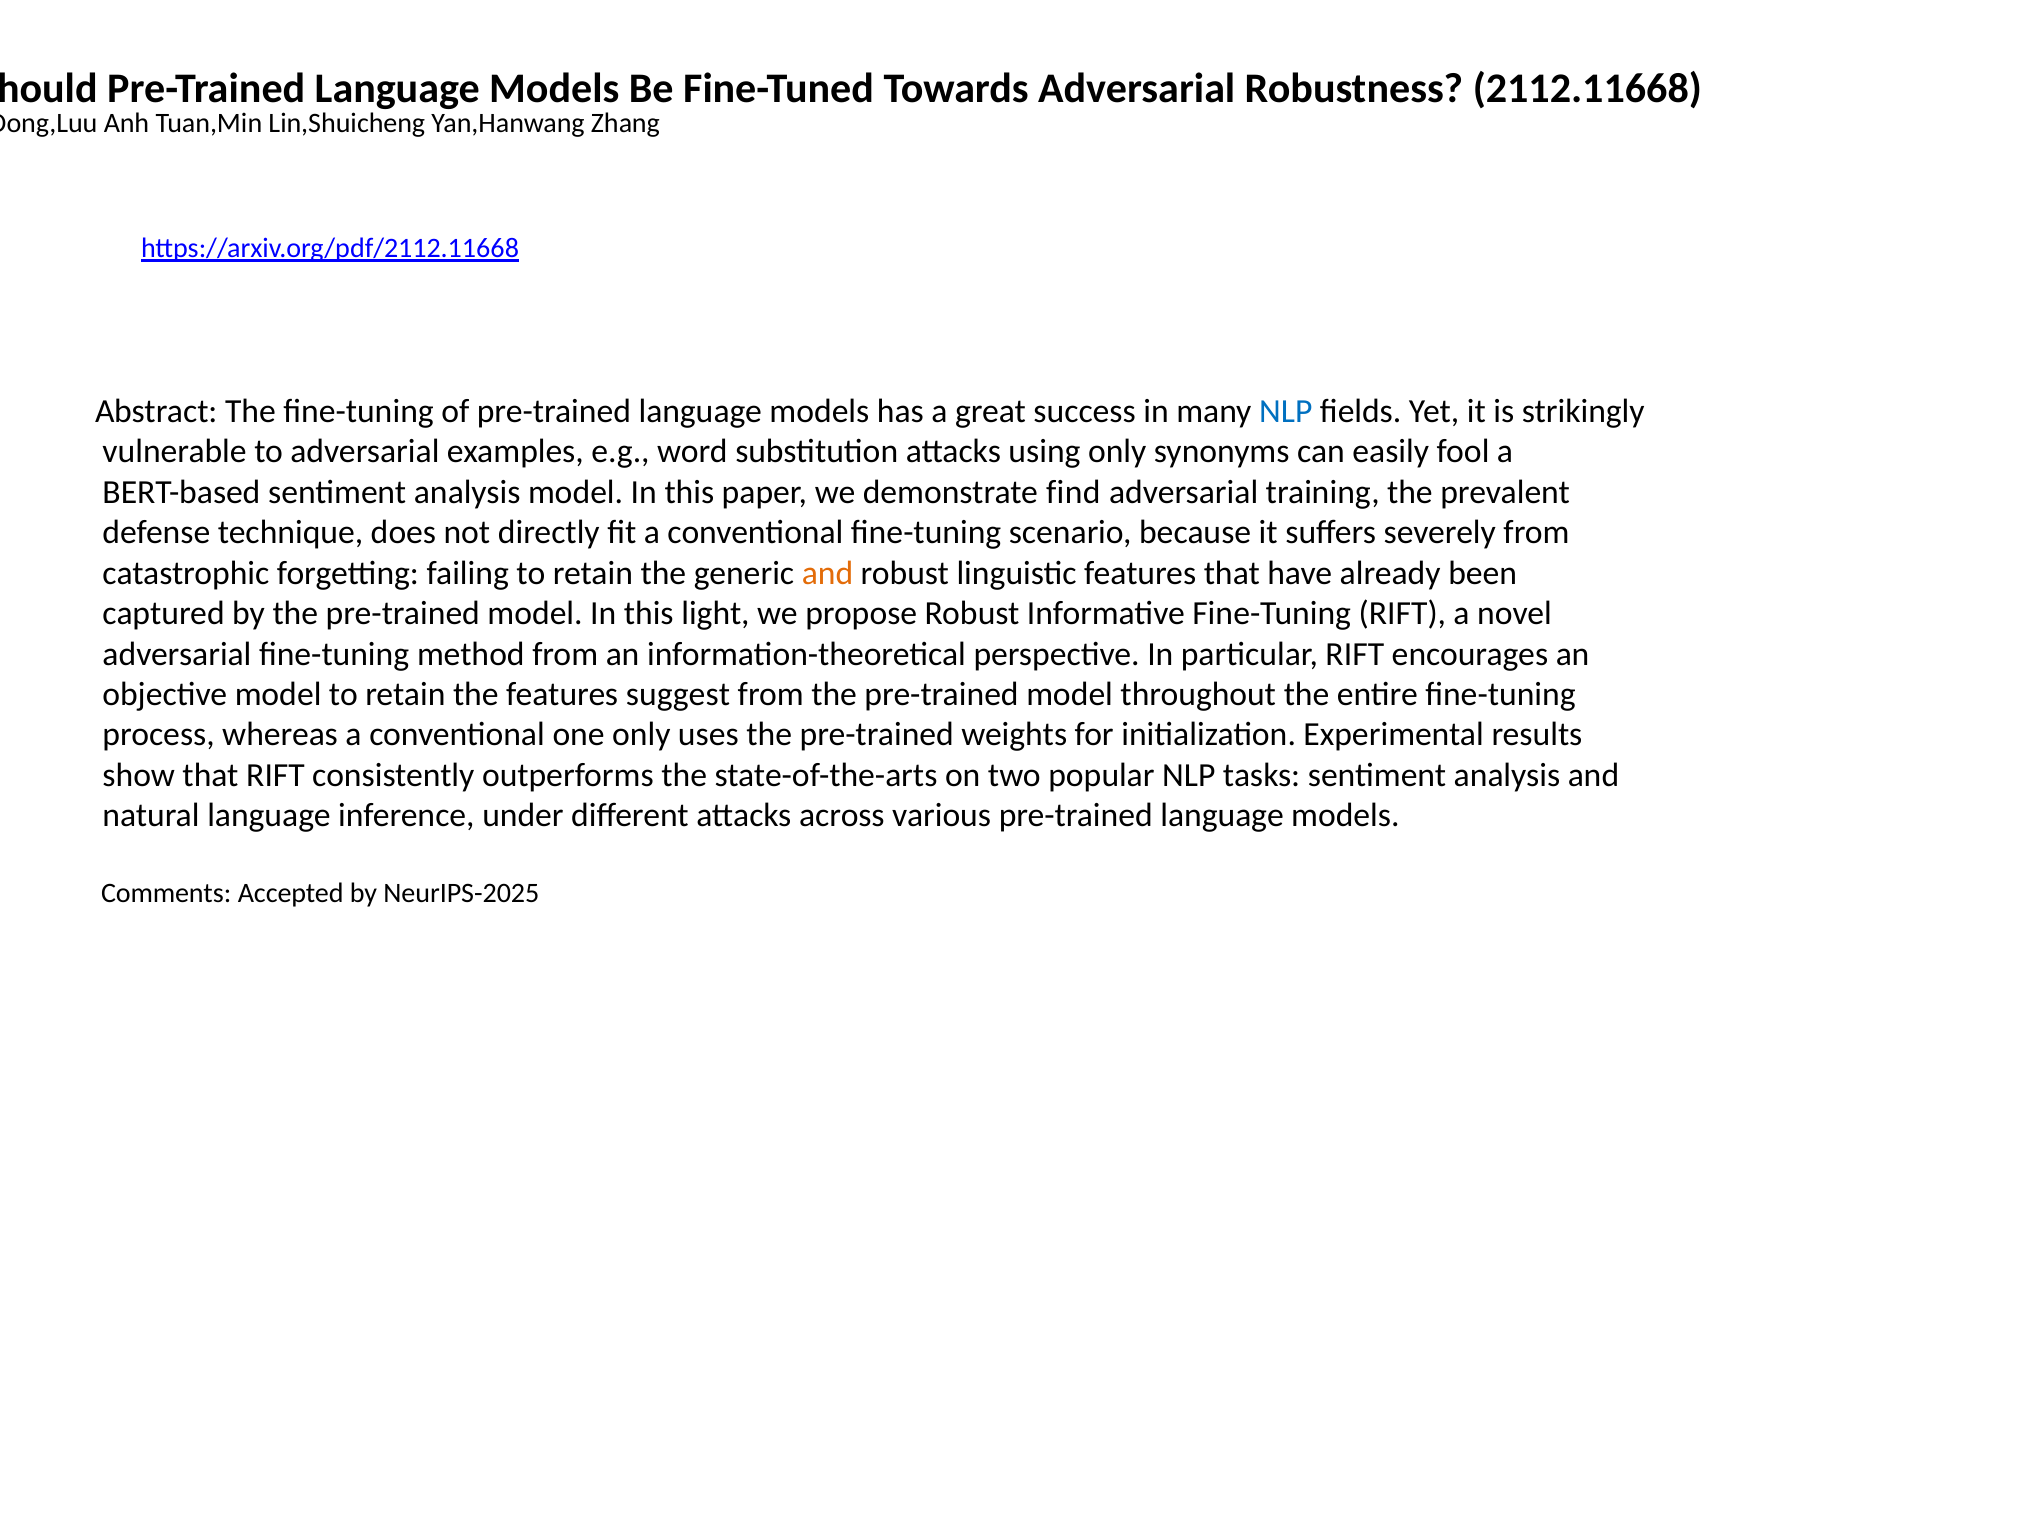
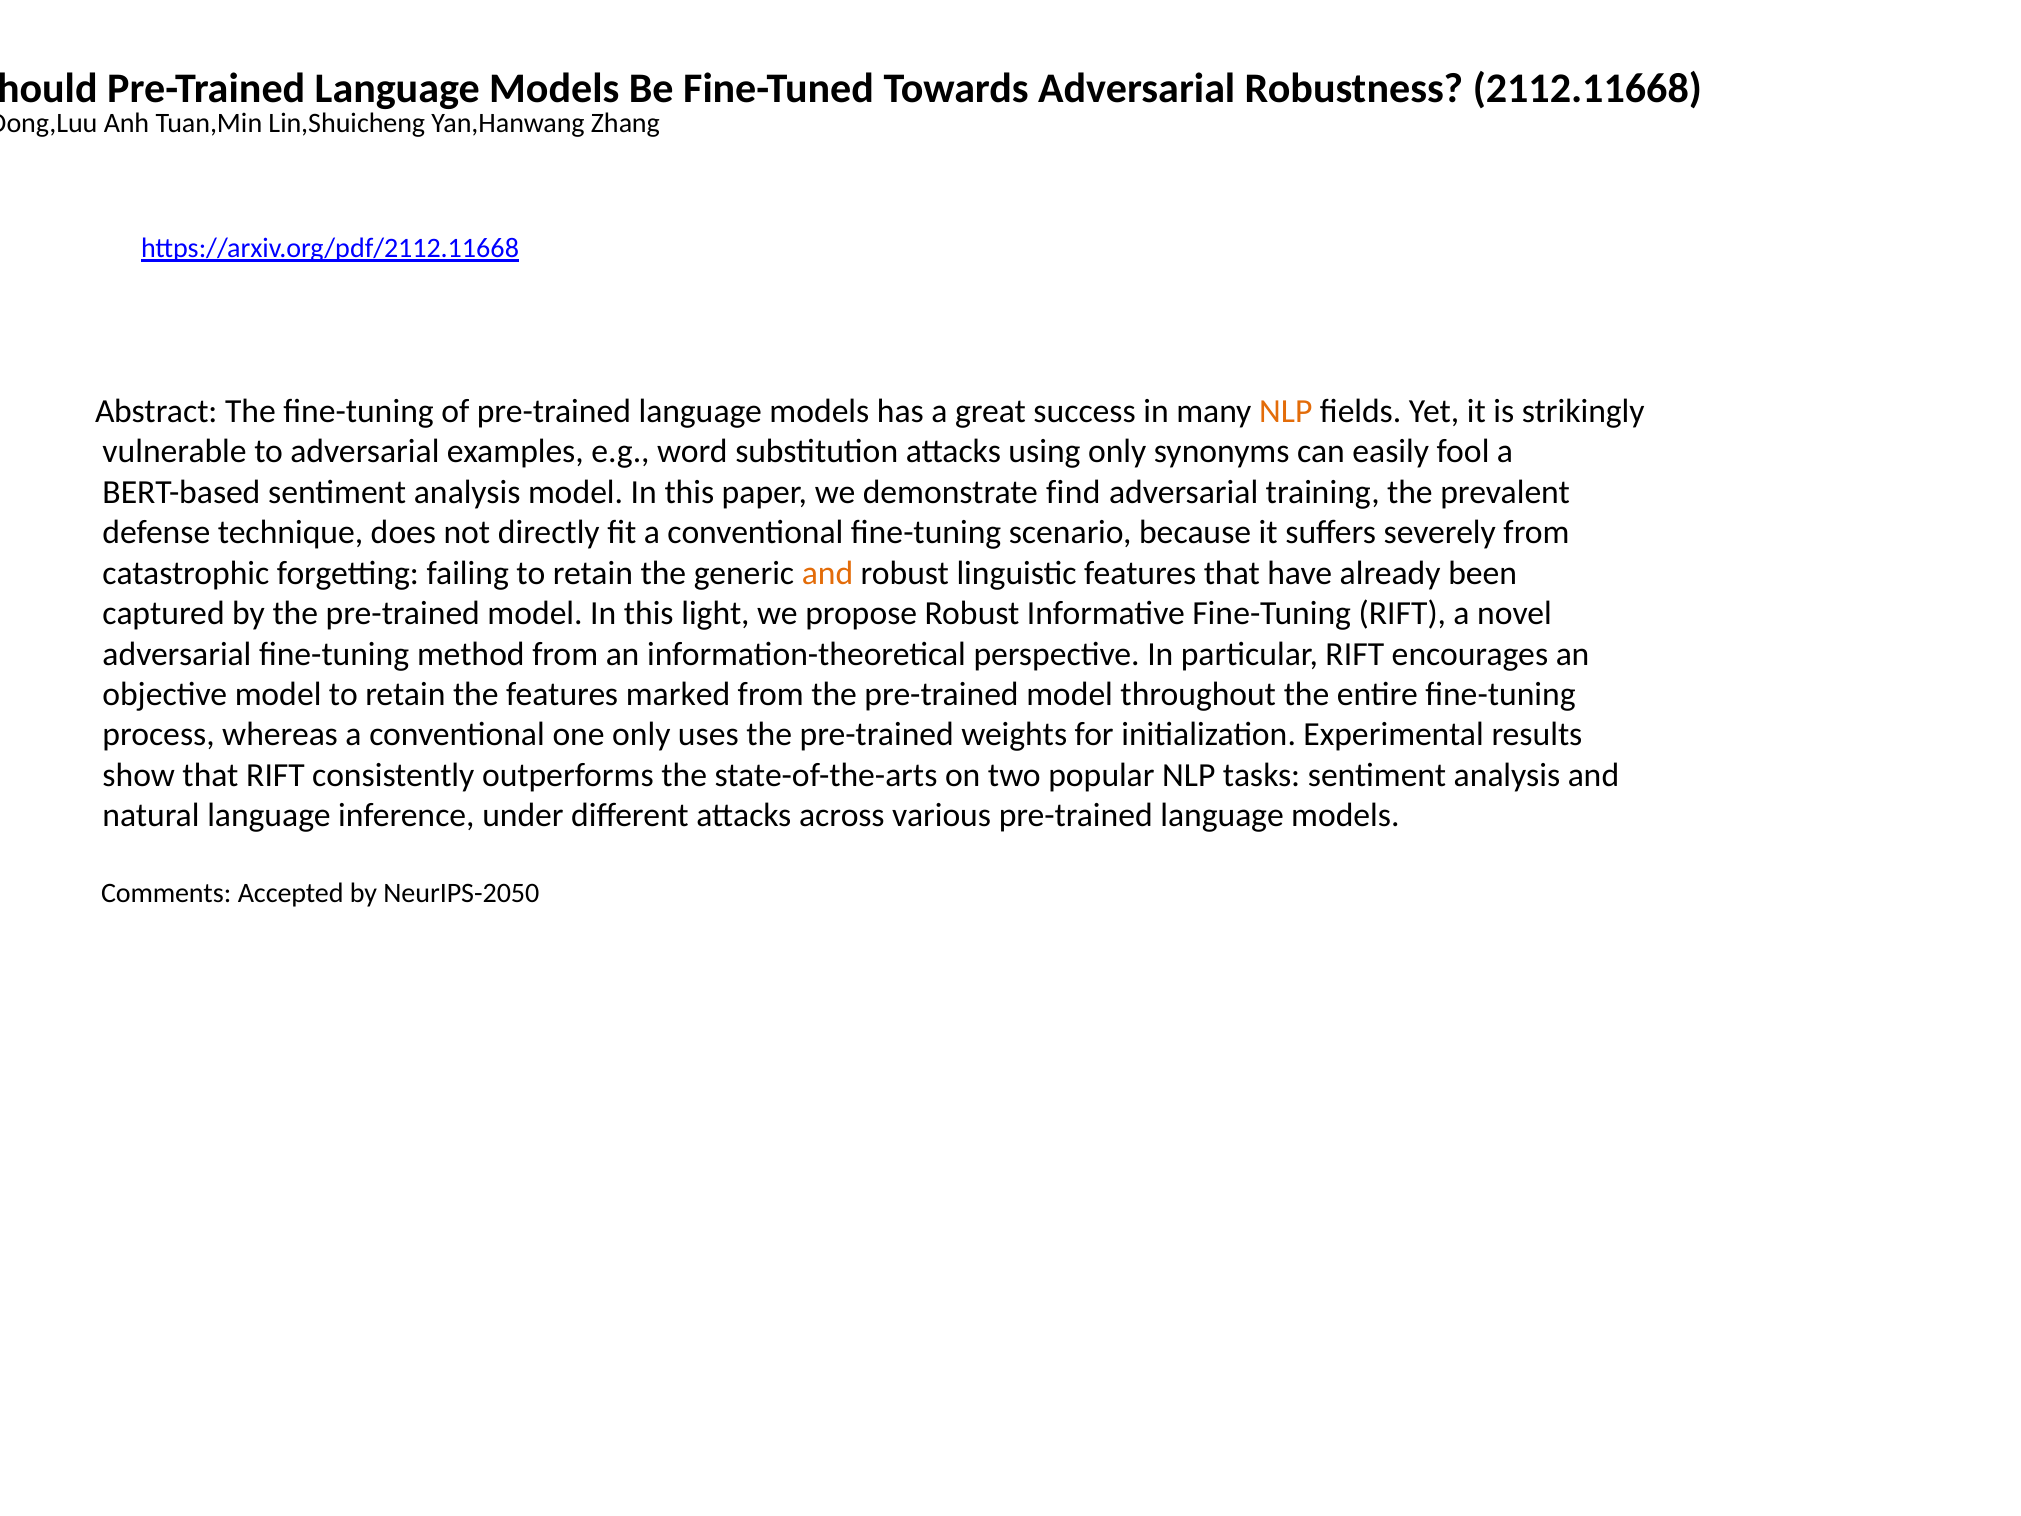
NLP colour: blue -> orange (1286, 411)
suggest: suggest -> marked (678, 694)
NeurIPS-2025: NeurIPS-2025 -> NeurIPS-2050 (461, 893)
